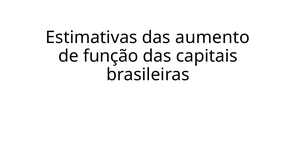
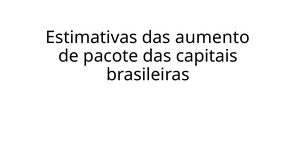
função: função -> pacote (111, 56)
